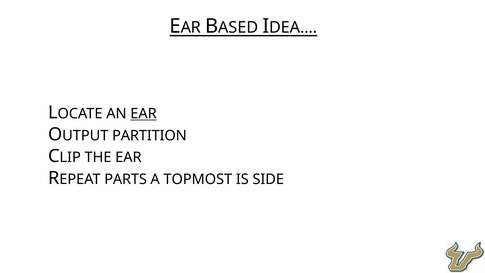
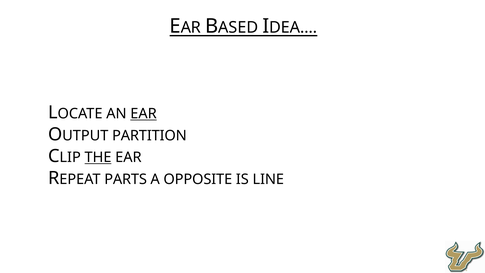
THE underline: none -> present (98, 157)
TOPMOST: TOPMOST -> OPPOSITE (198, 179)
SIDE: SIDE -> LINE (268, 179)
